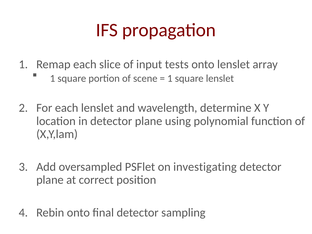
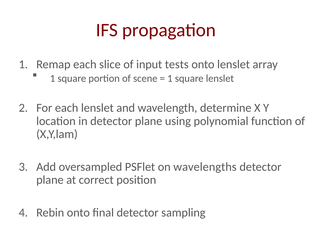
investigating: investigating -> wavelengths (205, 167)
